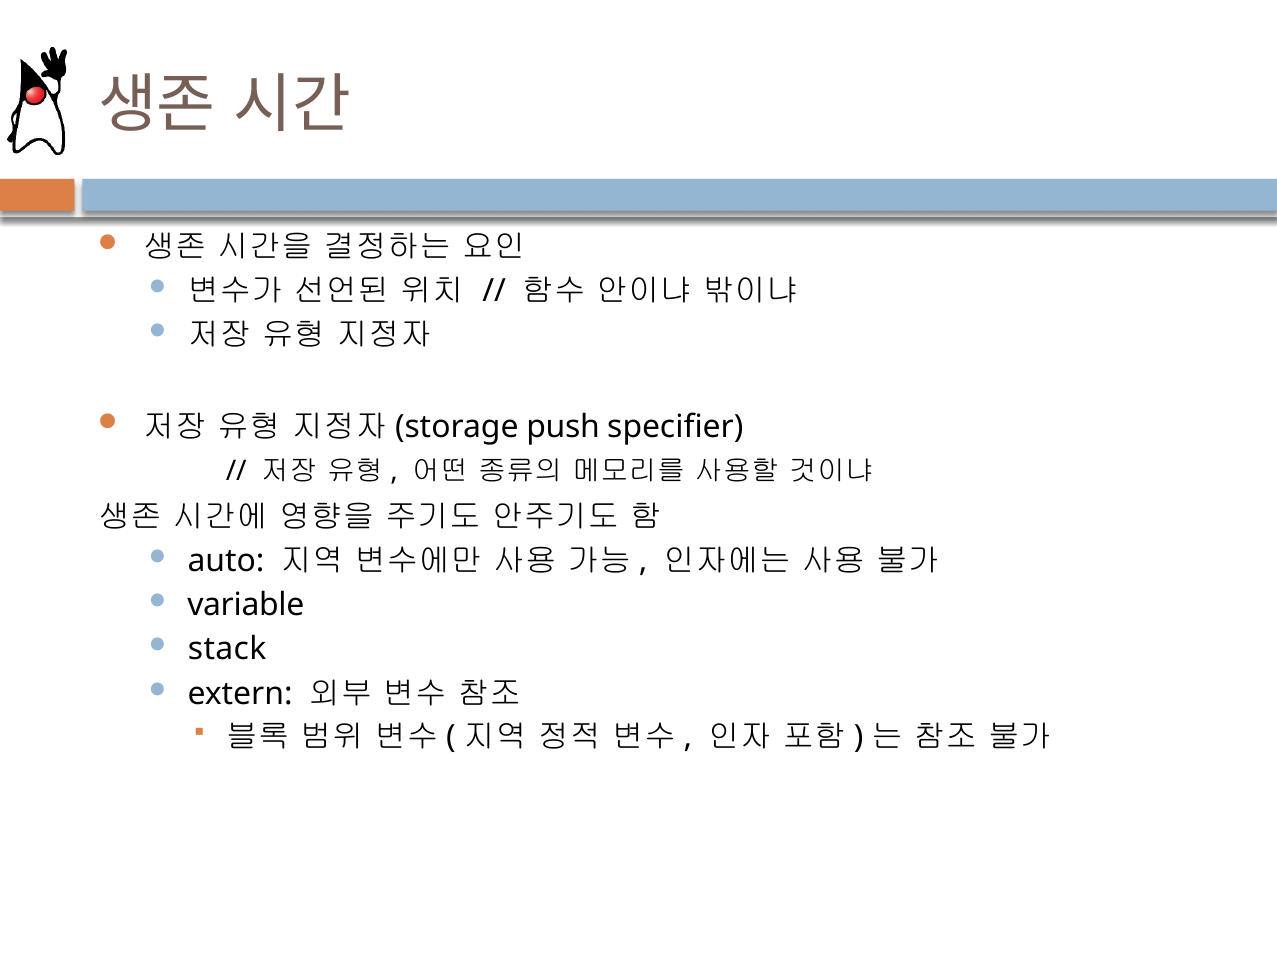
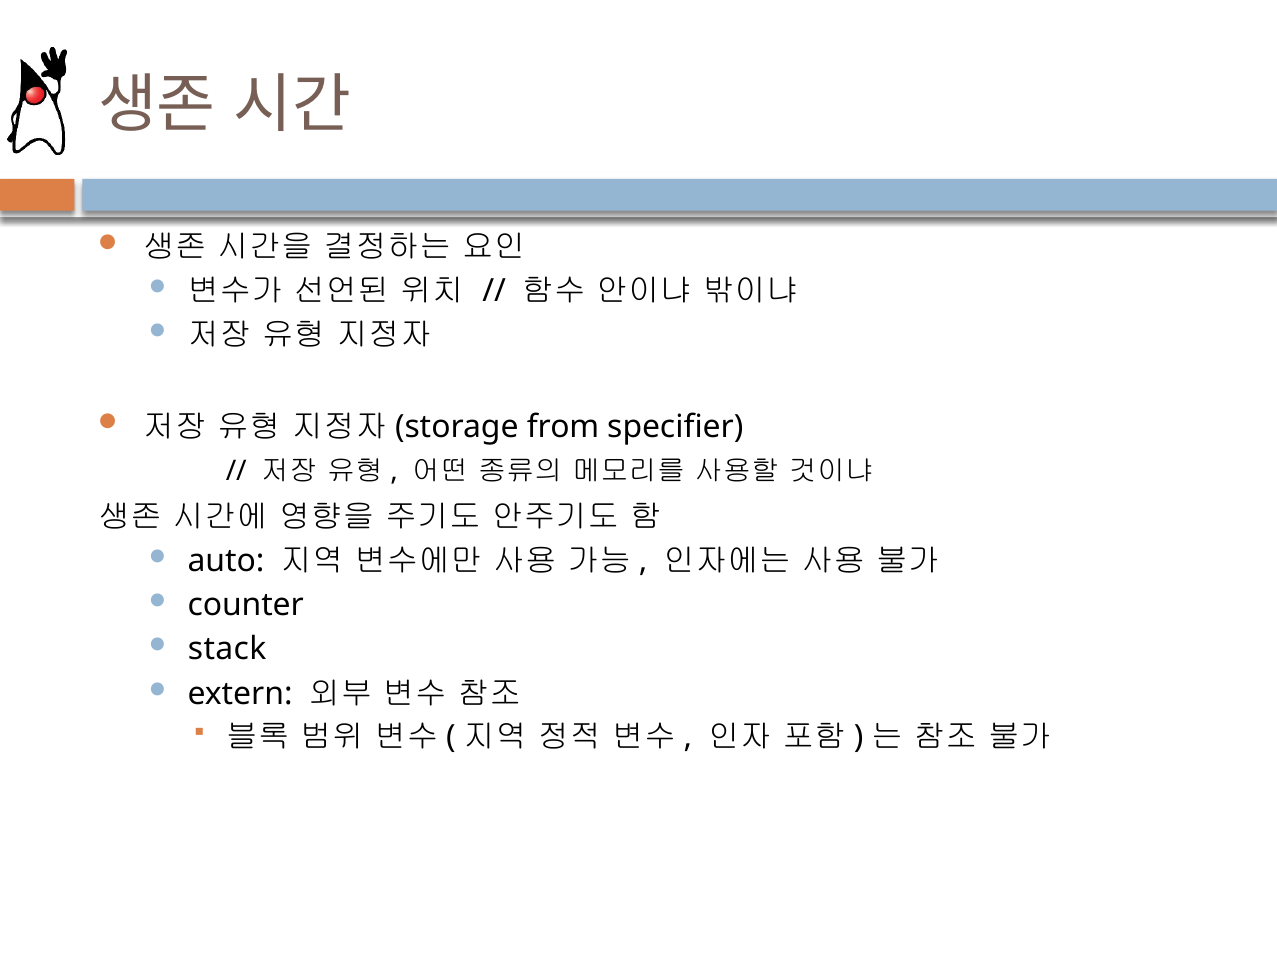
push: push -> from (563, 426)
variable: variable -> counter (246, 605)
